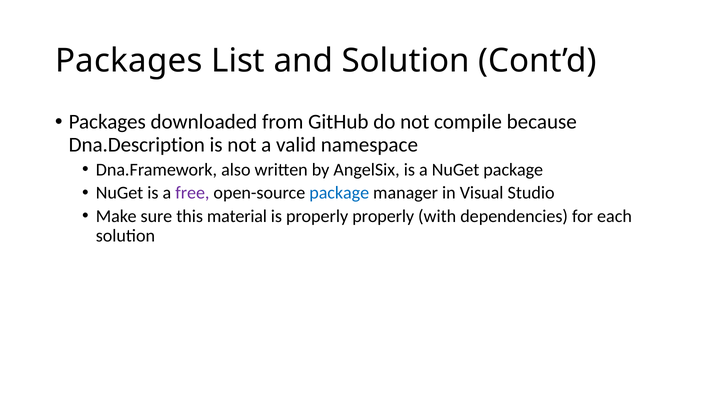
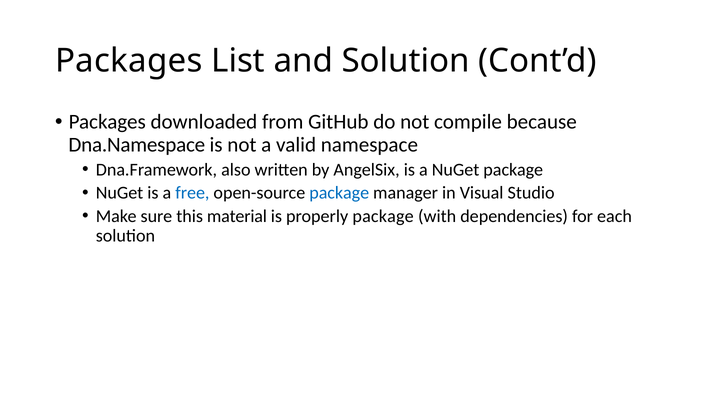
Dna.Description: Dna.Description -> Dna.Namespace (137, 145)
free colour: purple -> blue (192, 193)
properly properly: properly -> package (383, 216)
